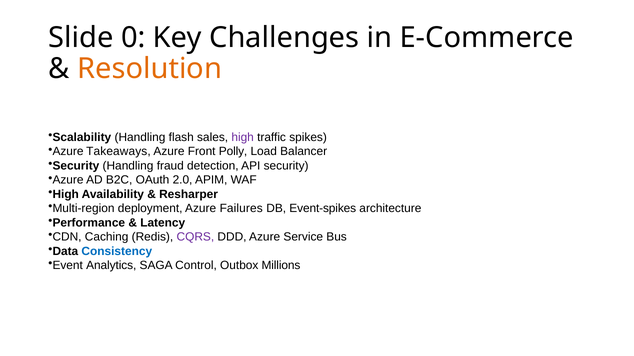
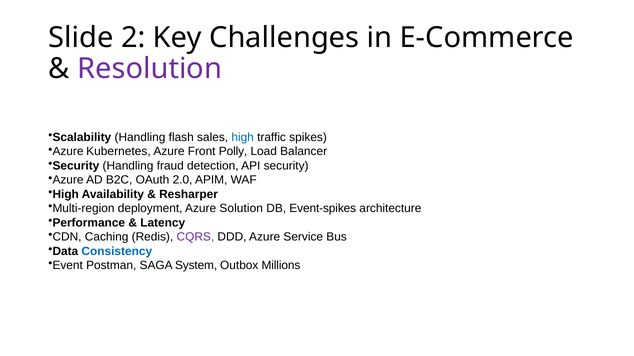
0: 0 -> 2 (133, 38)
Resolution colour: orange -> purple (150, 69)
high colour: purple -> blue (243, 138)
Takeaways: Takeaways -> Kubernetes (118, 152)
Failures: Failures -> Solution (241, 209)
Analytics: Analytics -> Postman (111, 266)
Control: Control -> System (196, 266)
